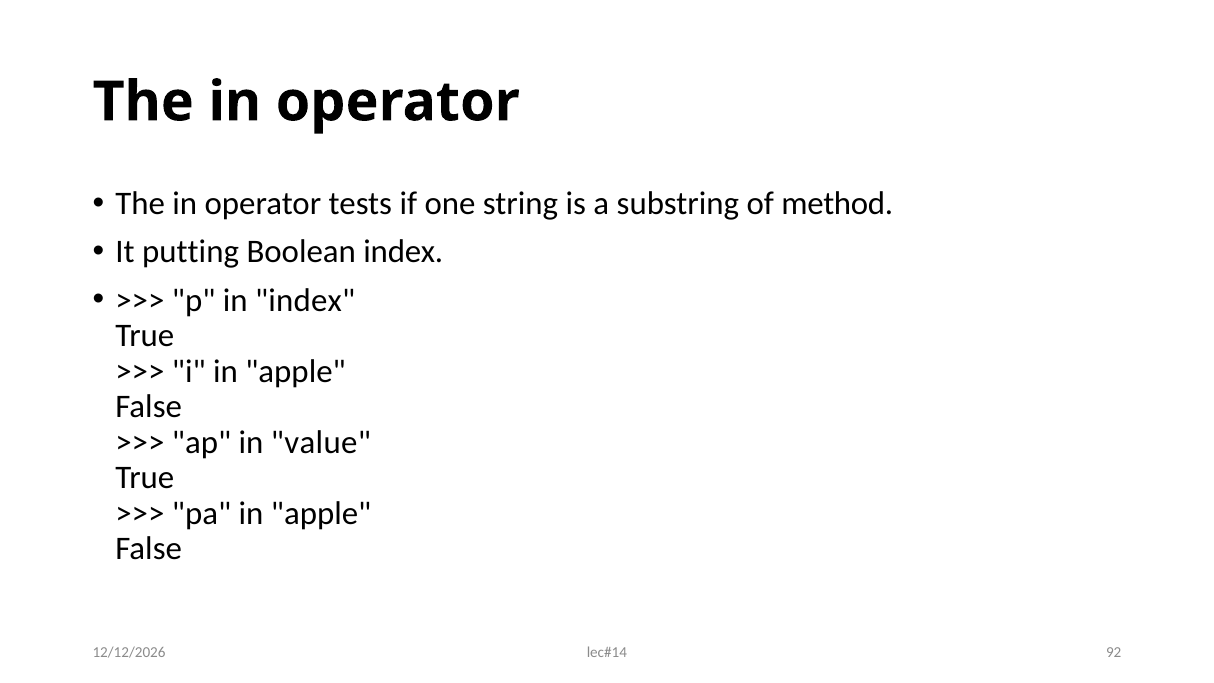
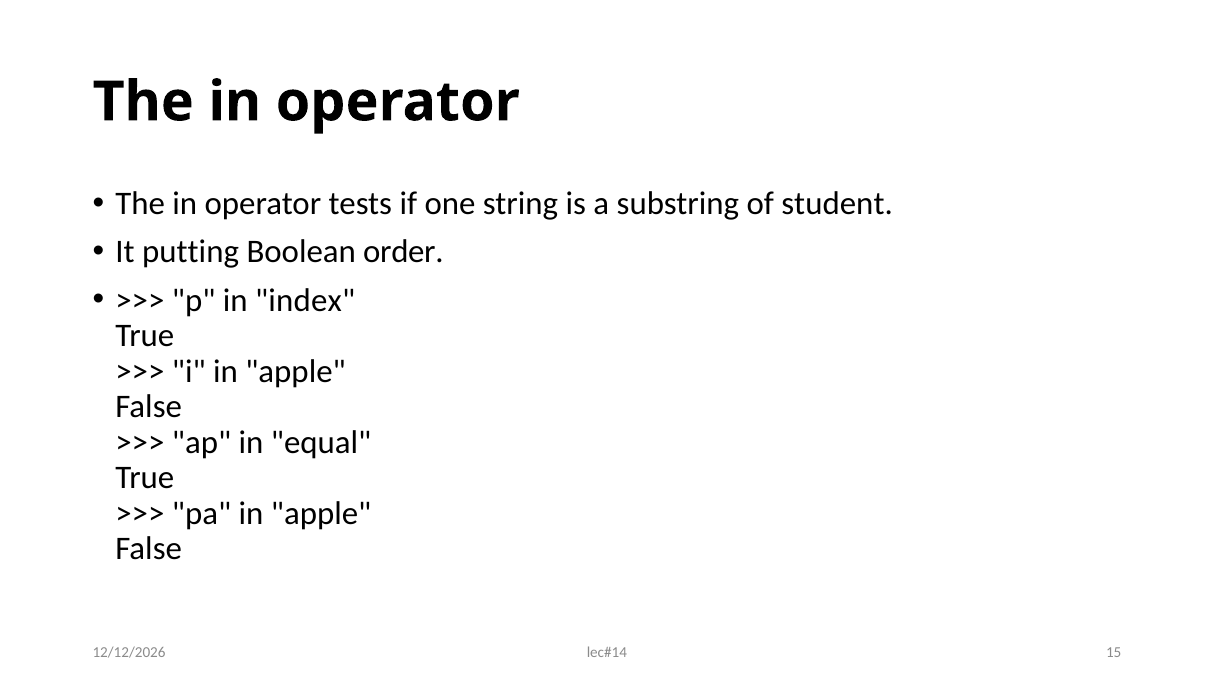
method: method -> student (837, 204)
Boolean index: index -> order (403, 252)
value: value -> equal (321, 442)
92: 92 -> 15 (1114, 652)
